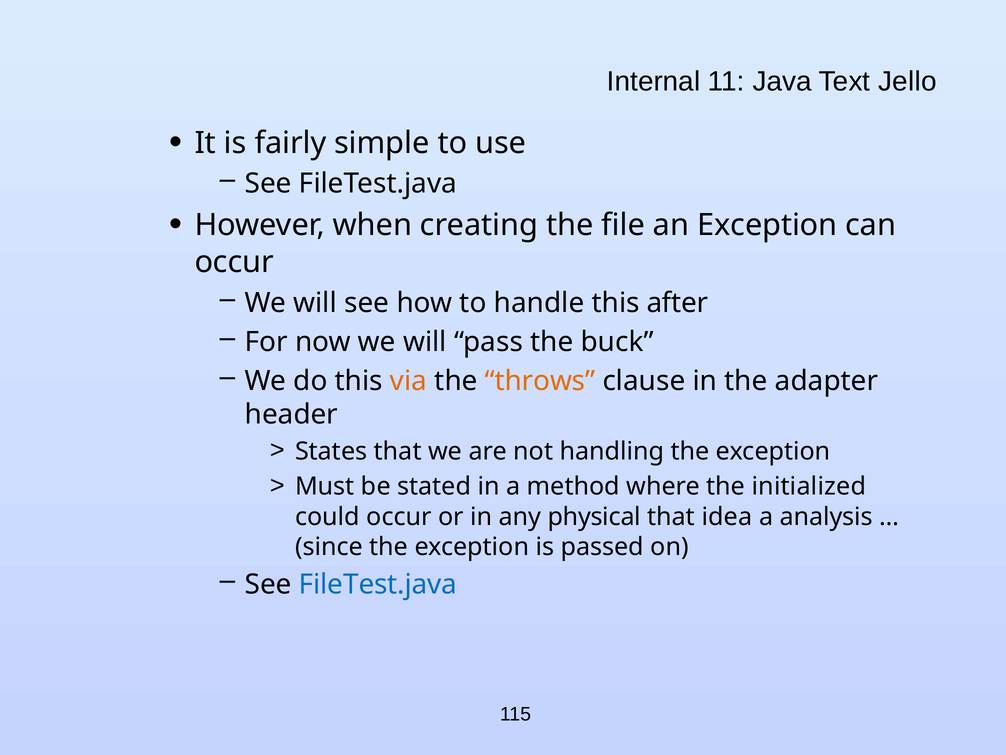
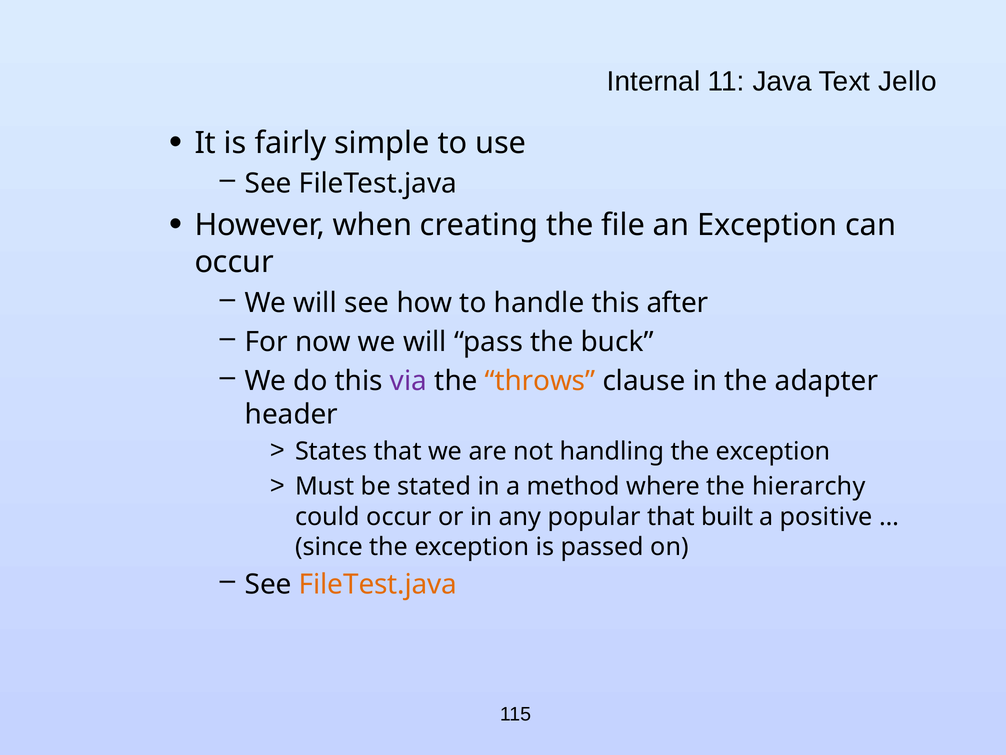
via colour: orange -> purple (409, 381)
initialized: initialized -> hierarchy (809, 486)
physical: physical -> popular (594, 516)
idea: idea -> built (727, 516)
analysis: analysis -> positive (826, 516)
FileTest.java colour: blue -> orange (378, 584)
